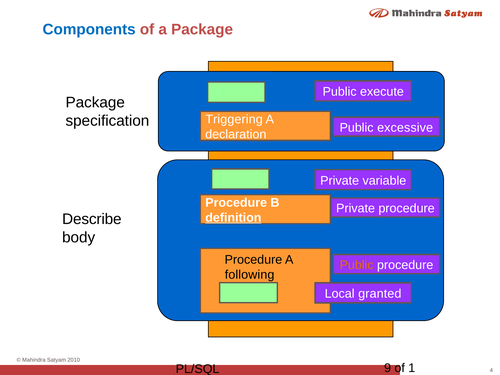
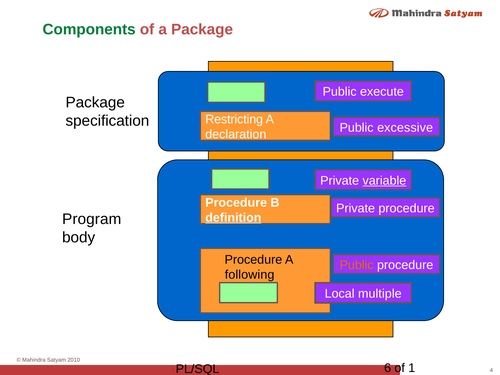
Components colour: blue -> green (89, 29)
Triggering: Triggering -> Restricting (234, 119)
variable underline: none -> present (384, 181)
Describe: Describe -> Program (92, 219)
granted: granted -> multiple (380, 294)
9: 9 -> 6 (388, 368)
